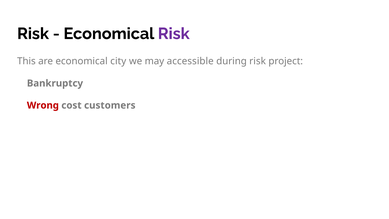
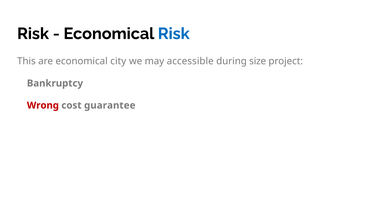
Risk colour: purple -> blue (174, 34)
during risk: risk -> size (258, 61)
customers: customers -> guarantee (110, 105)
